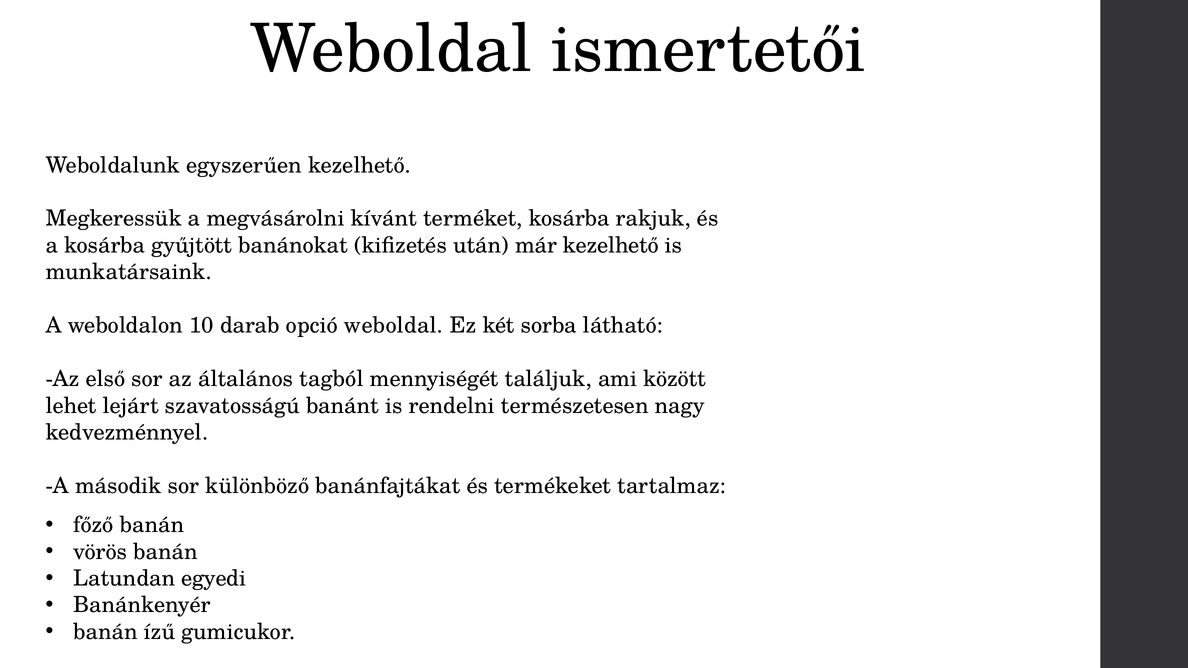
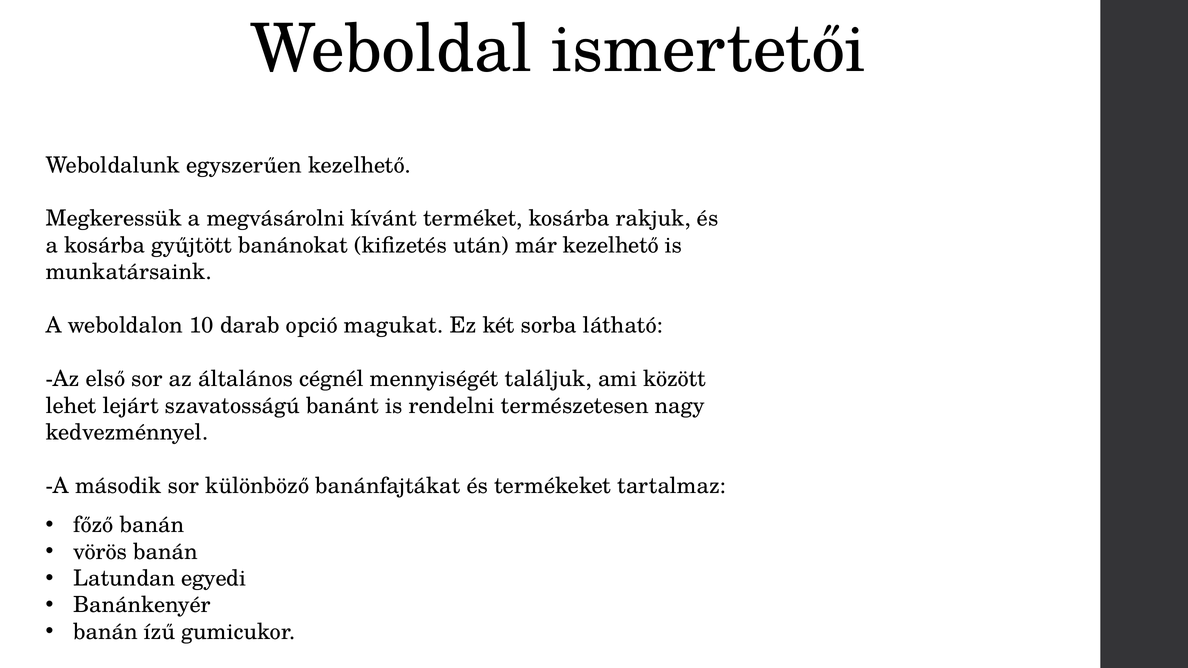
opció weboldal: weboldal -> magukat (394, 326)
tagból: tagból -> cégnél (332, 379)
